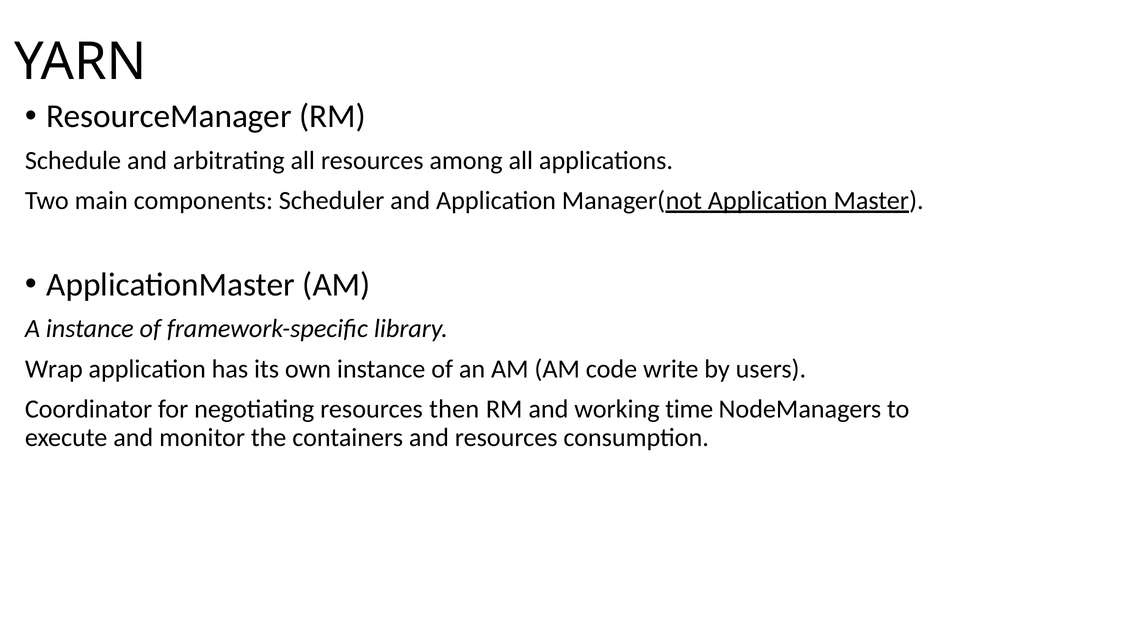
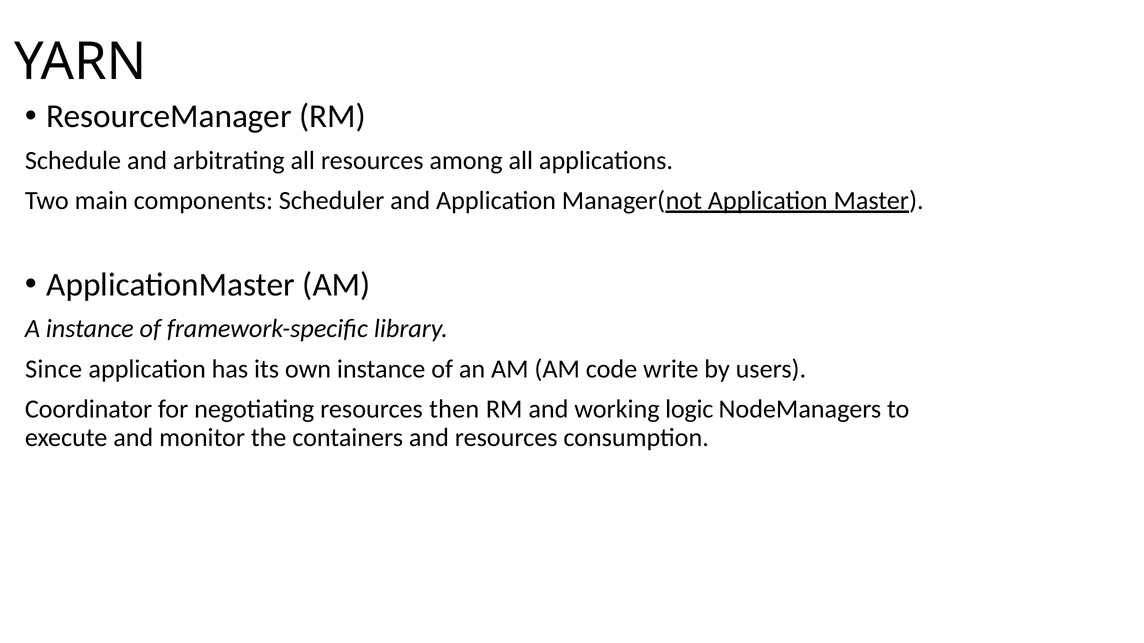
Wrap: Wrap -> Since (54, 369)
time: time -> logic (689, 409)
